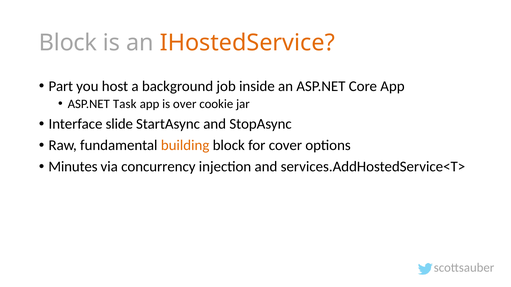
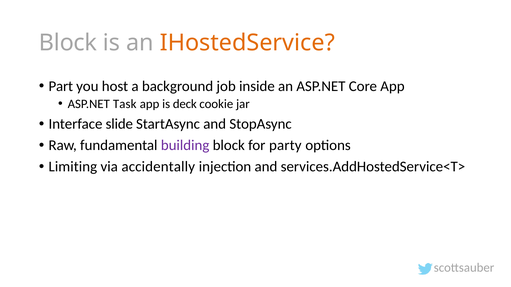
over: over -> deck (185, 104)
building colour: orange -> purple (185, 146)
cover: cover -> party (285, 146)
Minutes: Minutes -> Limiting (73, 167)
concurrency: concurrency -> accidentally (158, 167)
